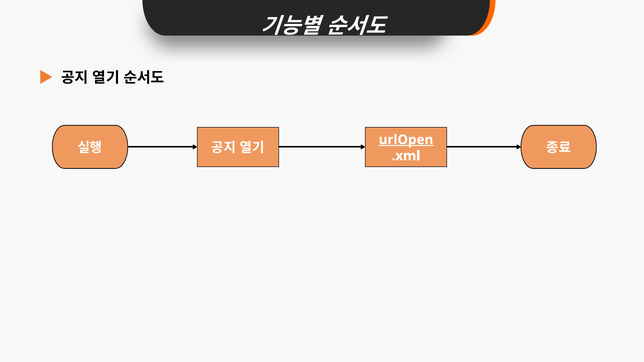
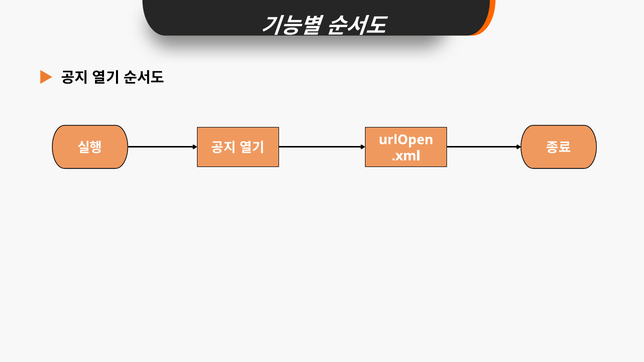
urlOpen underline: present -> none (406, 140)
